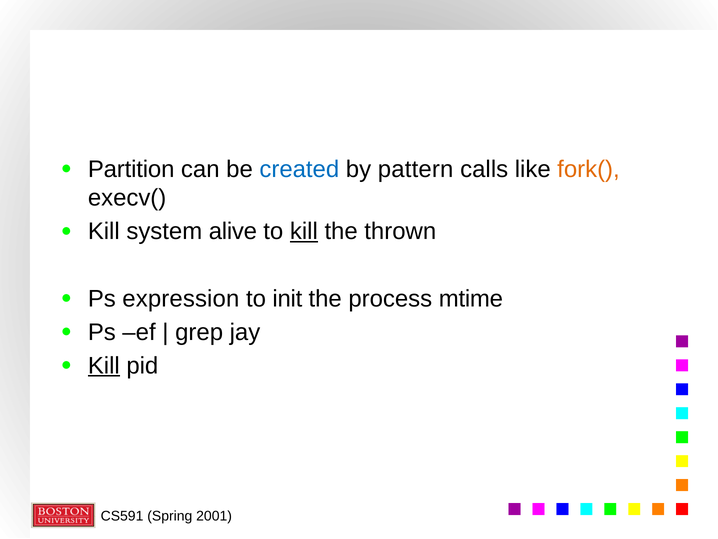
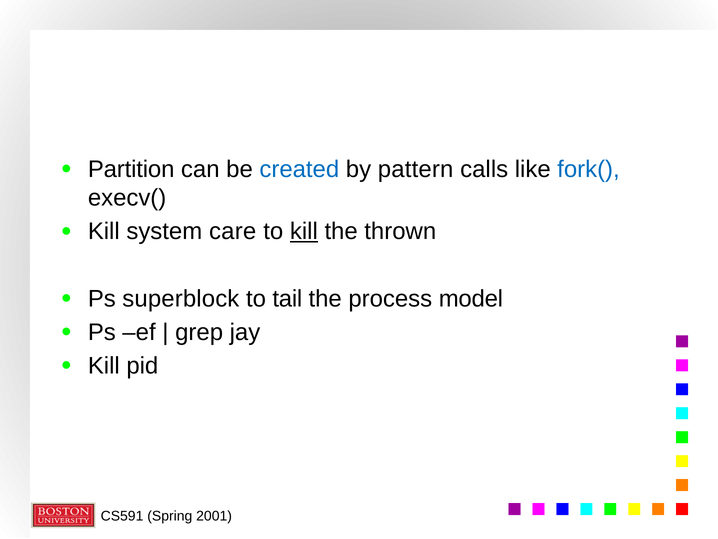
fork( colour: orange -> blue (588, 169)
alive: alive -> care (233, 231)
expression: expression -> superblock (181, 298)
init: init -> tail (287, 298)
mtime: mtime -> model (471, 298)
Kill underline: present -> none (104, 365)
